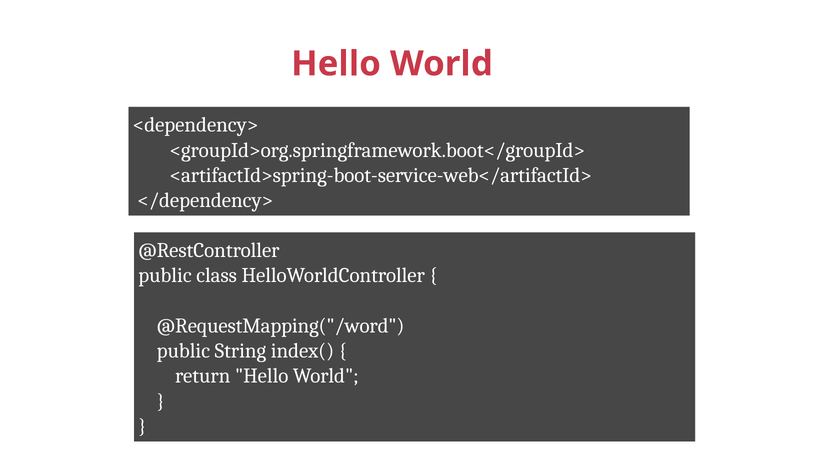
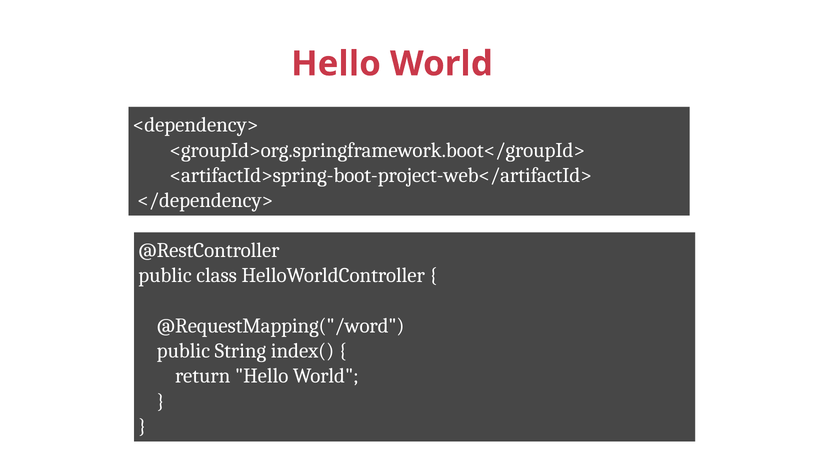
<artifactId>spring-boot-service-web</artifactId>: <artifactId>spring-boot-service-web</artifactId> -> <artifactId>spring-boot-project-web</artifactId> (381, 175)
